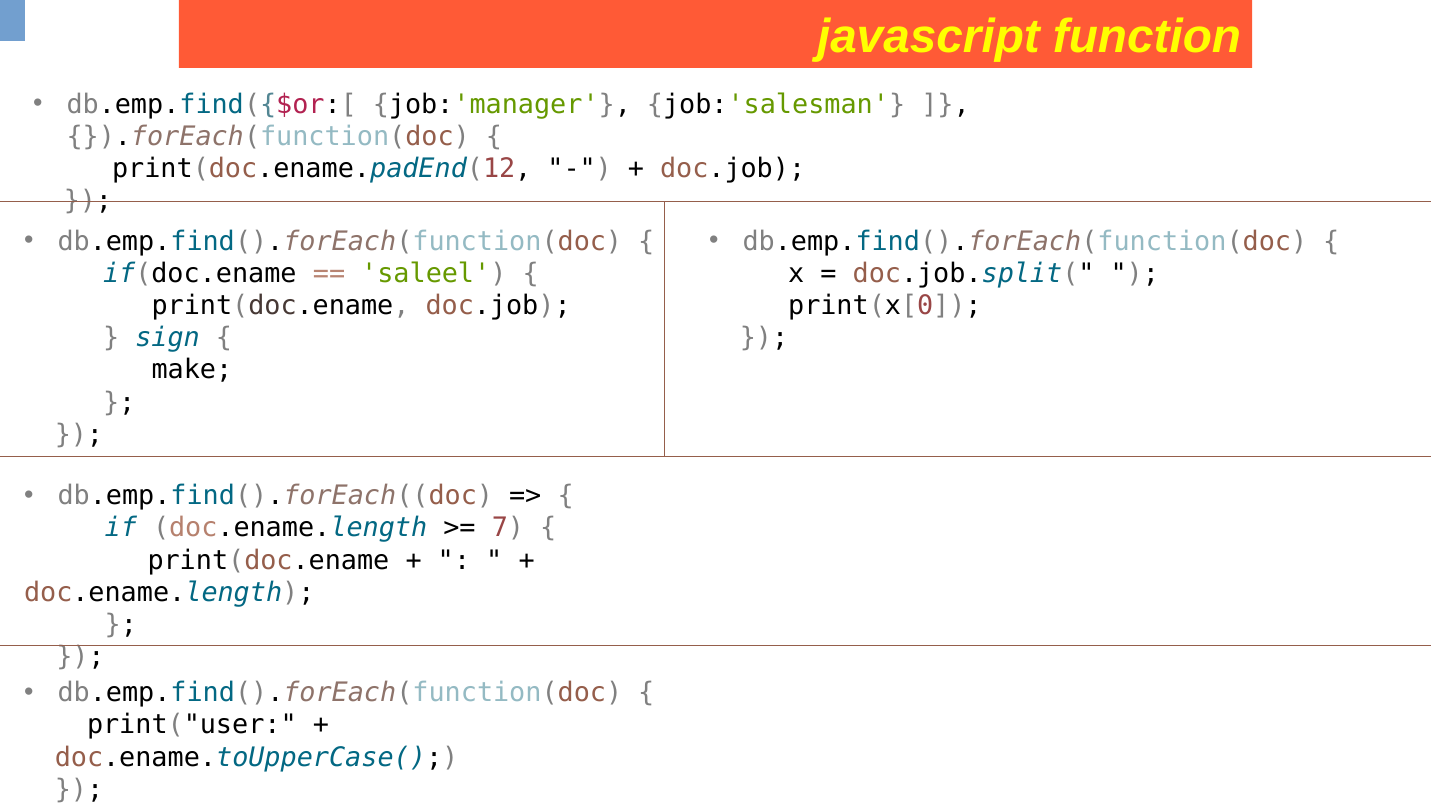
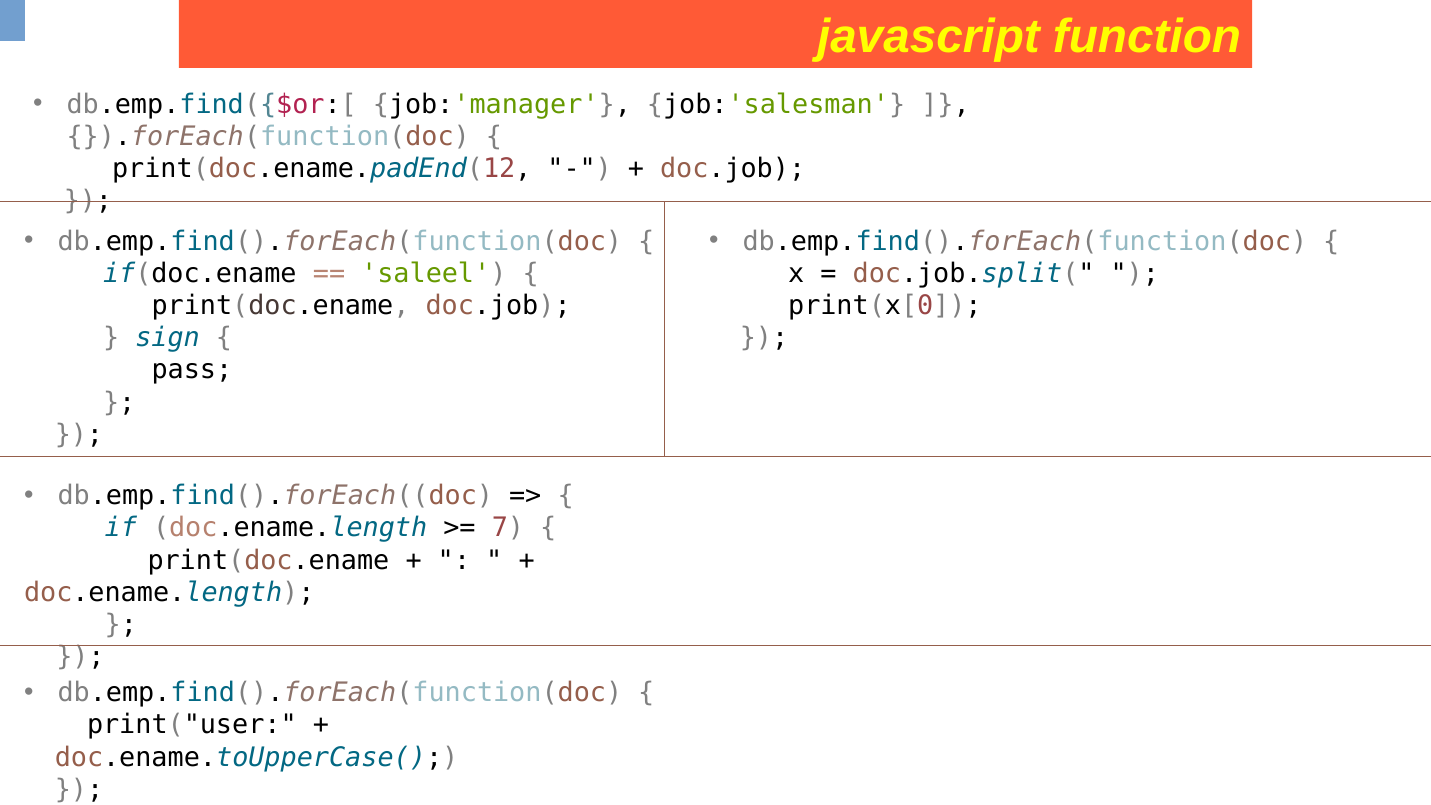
make: make -> pass (192, 370)
